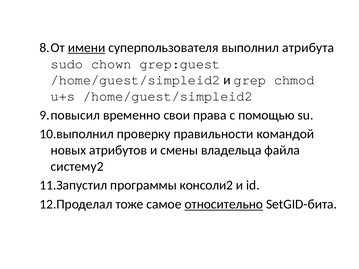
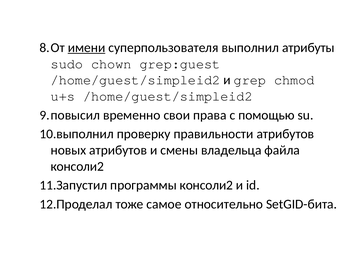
атрибута: атрибута -> атрибуты (308, 48)
правильности командой: командой -> атрибутов (285, 134)
систему2: систему2 -> консоли2 (77, 167)
относительно underline: present -> none (224, 204)
